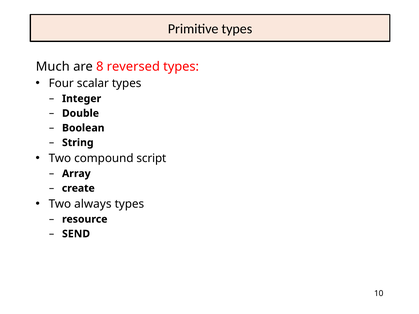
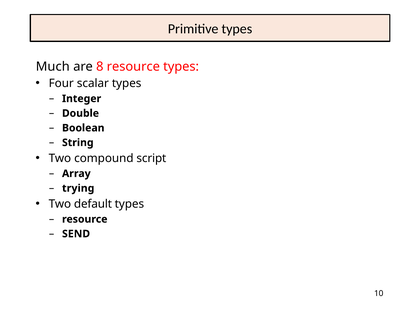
8 reversed: reversed -> resource (133, 67)
create: create -> trying (78, 188)
always: always -> default (93, 204)
